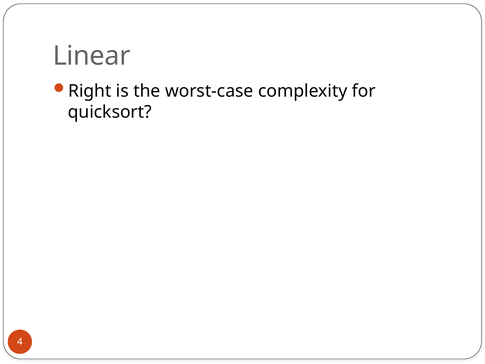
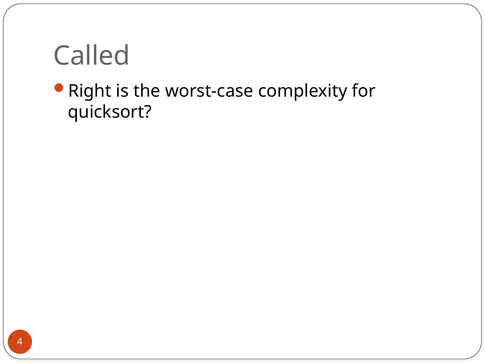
Linear: Linear -> Called (92, 56)
